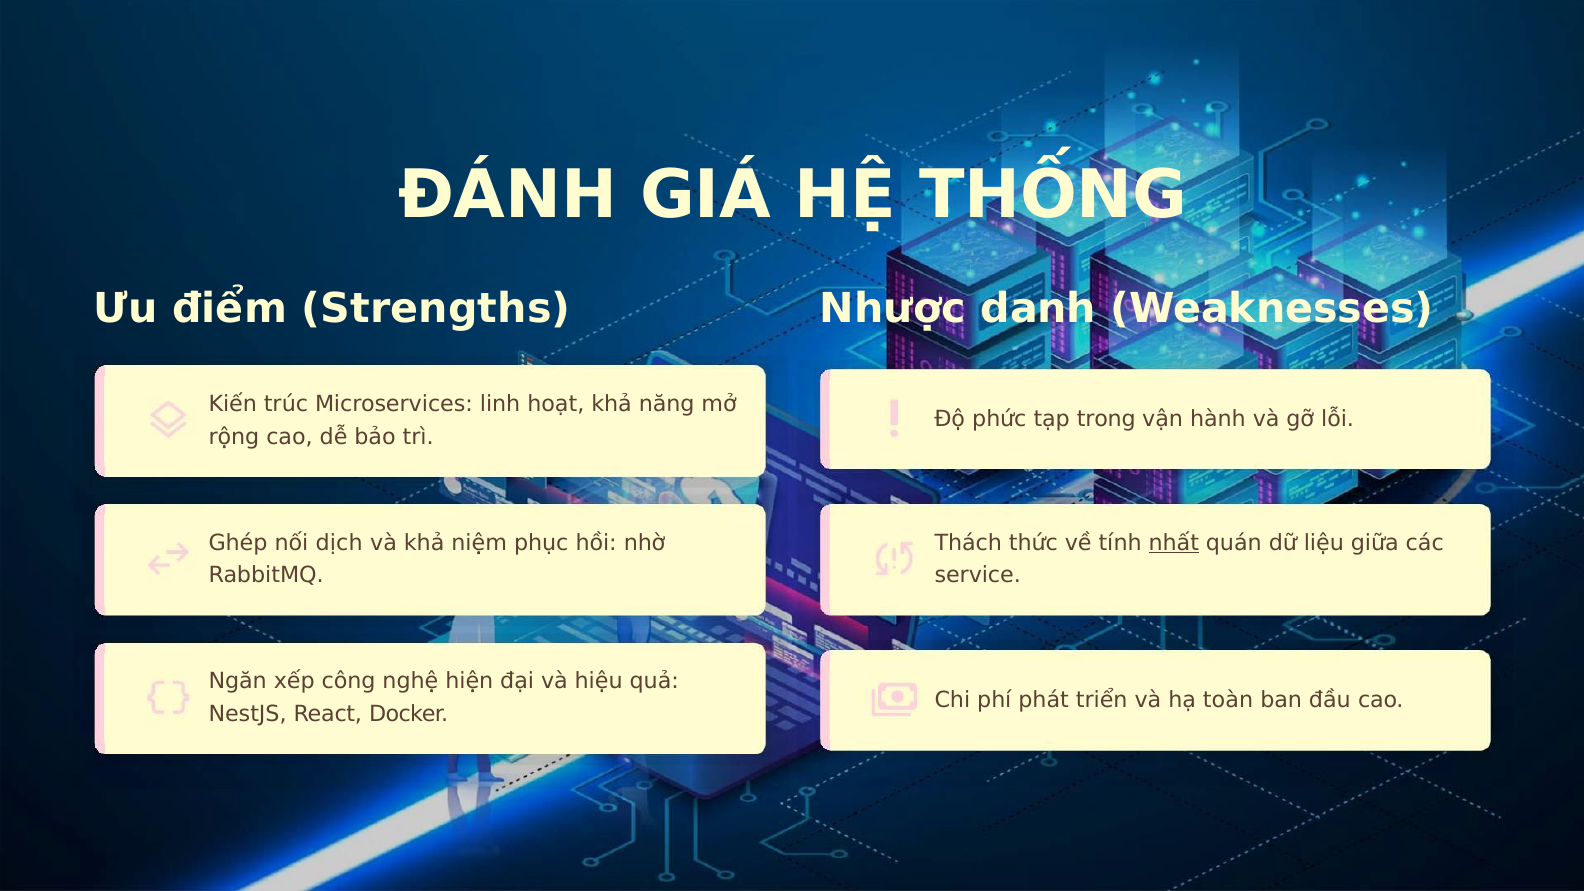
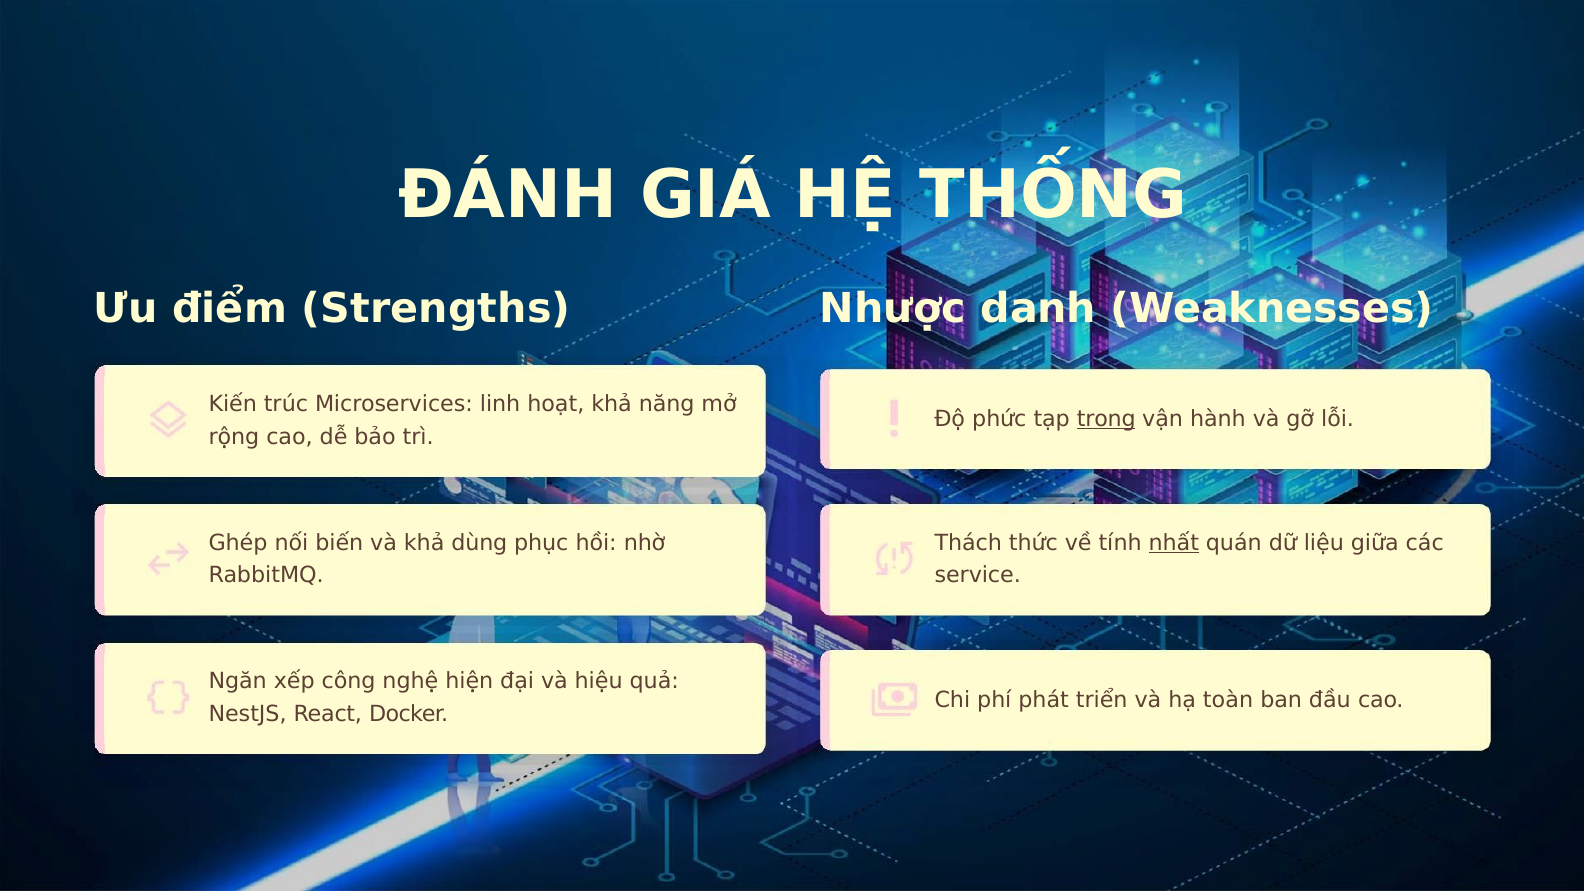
trong underline: none -> present (1106, 419)
dịch: dịch -> biến (339, 543)
niệm: niệm -> dùng (479, 543)
